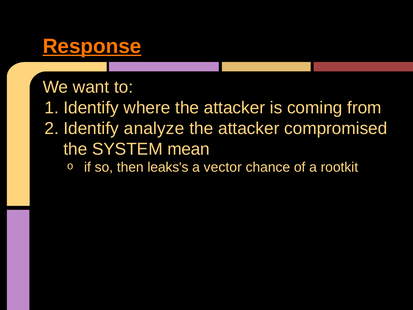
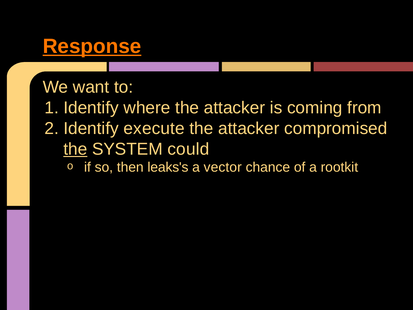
analyze: analyze -> execute (154, 128)
the underline: none -> present (75, 149)
mean: mean -> could (188, 149)
